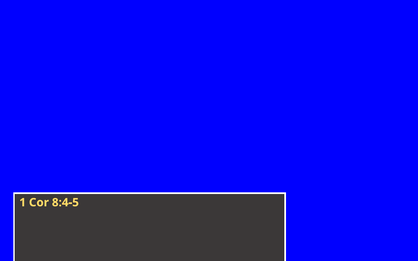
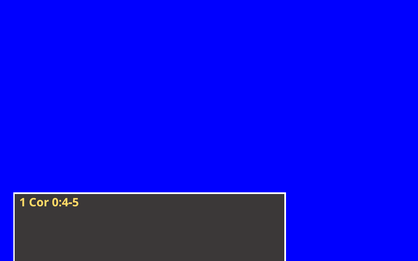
8:4-5: 8:4-5 -> 0:4-5 (65, 203)
